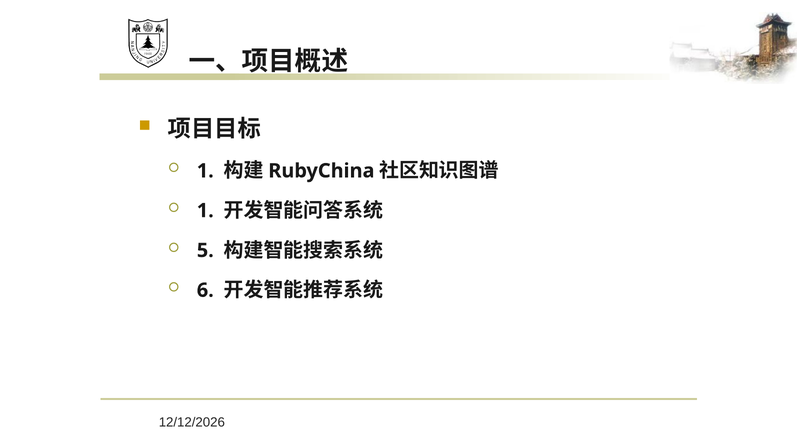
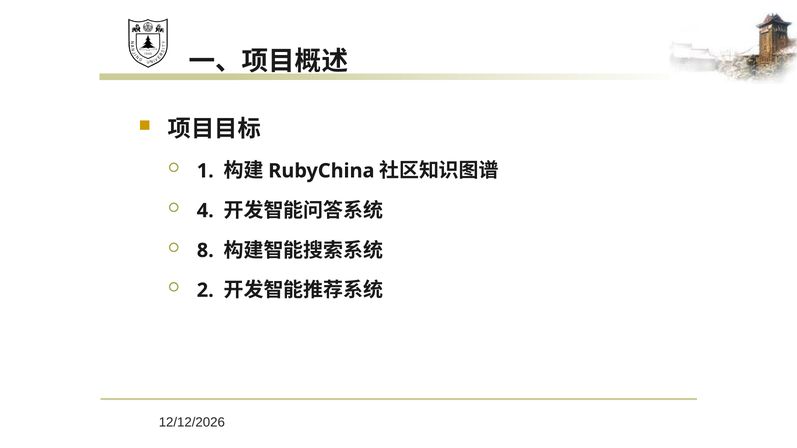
1: 1 -> 4 (205, 211)
5: 5 -> 8 (205, 251)
6: 6 -> 2 (205, 290)
